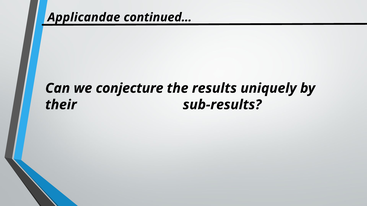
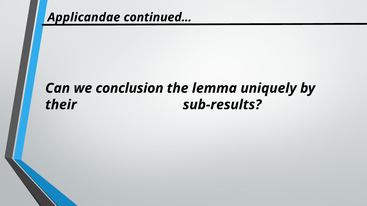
conjecture: conjecture -> conclusion (130, 88)
results: results -> lemma (214, 88)
